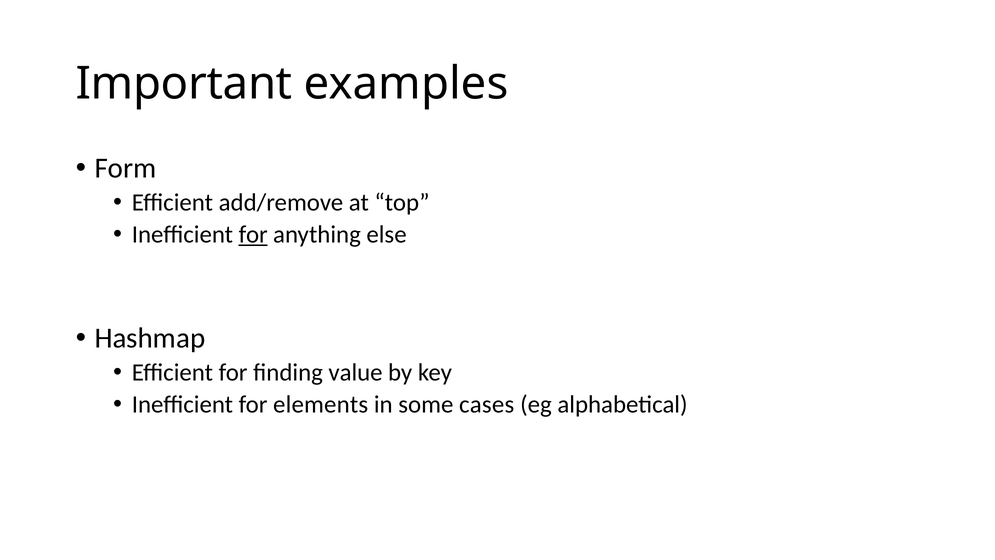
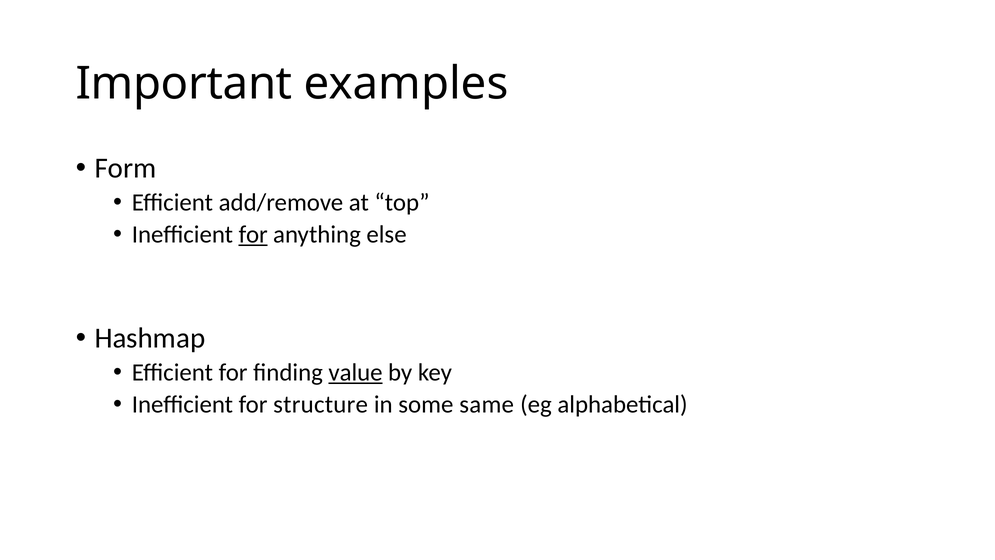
value underline: none -> present (356, 372)
elements: elements -> structure (321, 404)
cases: cases -> same (487, 404)
